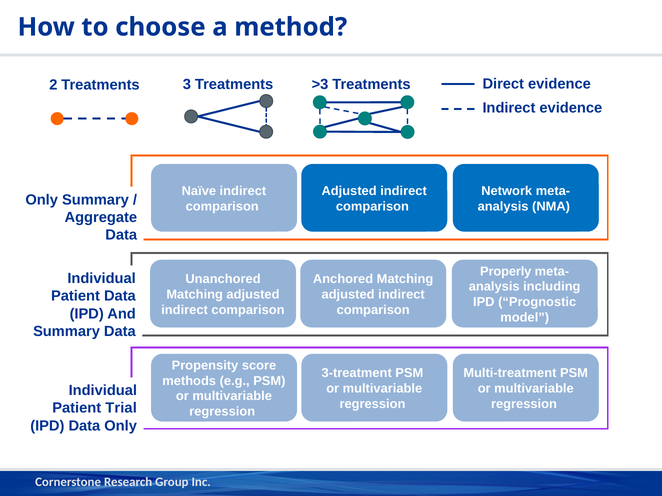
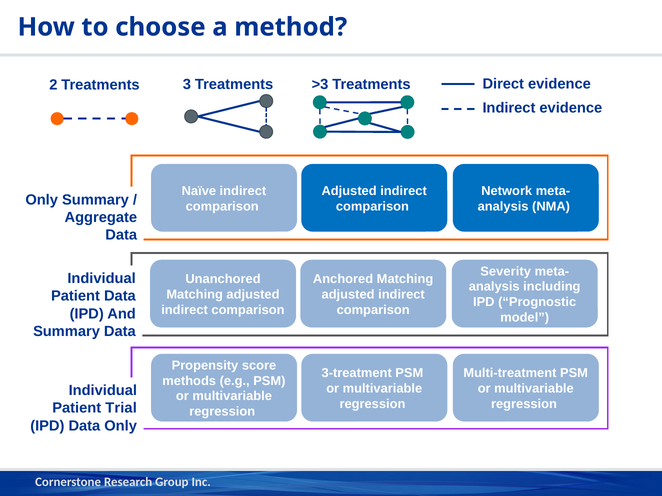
Properly: Properly -> Severity (506, 272)
